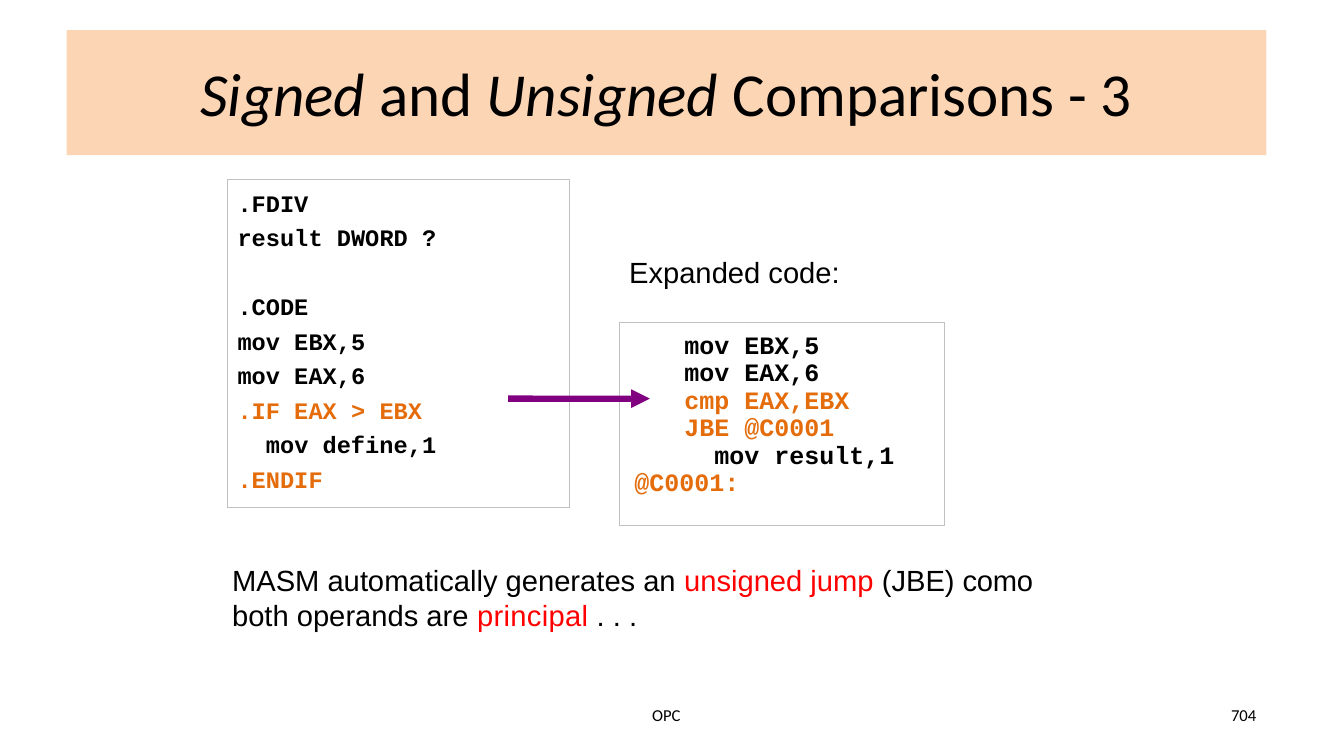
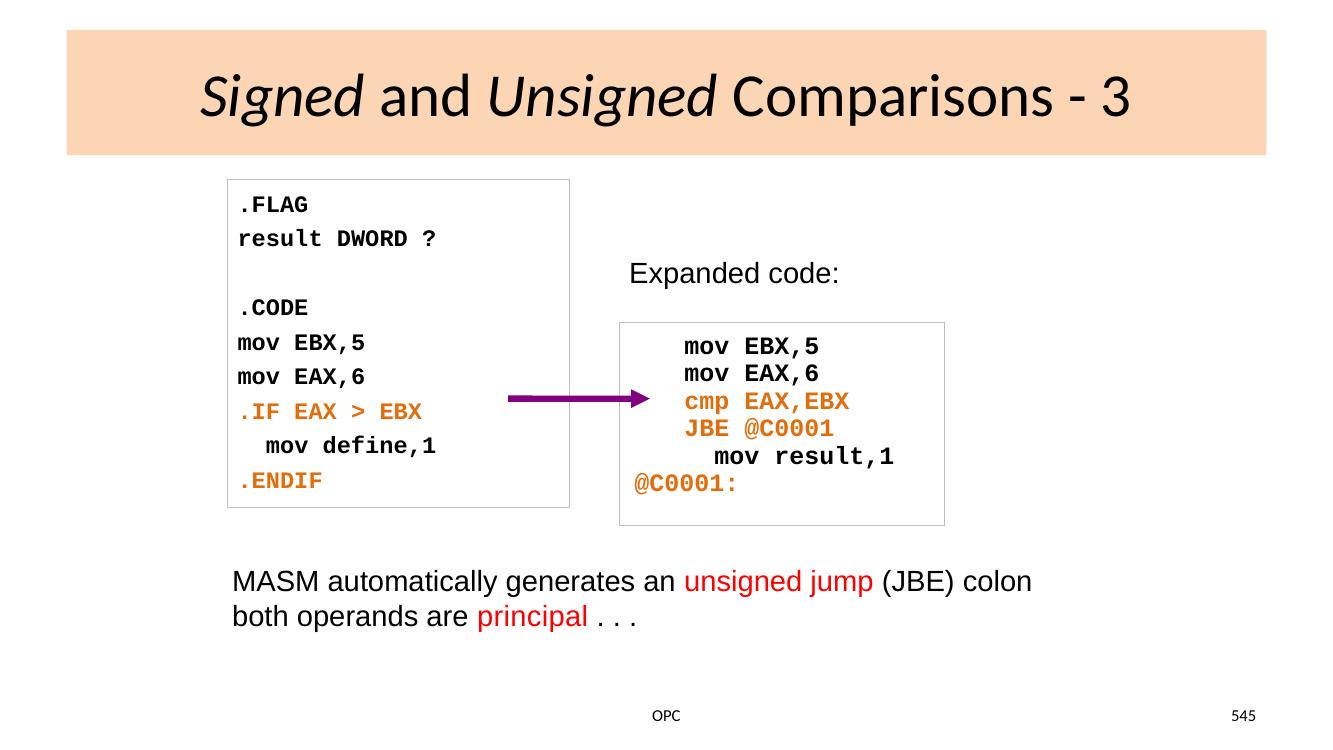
.FDIV: .FDIV -> .FLAG (273, 205)
como: como -> colon (998, 582)
704: 704 -> 545 (1244, 716)
